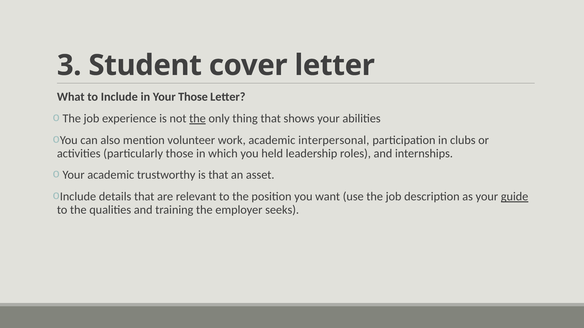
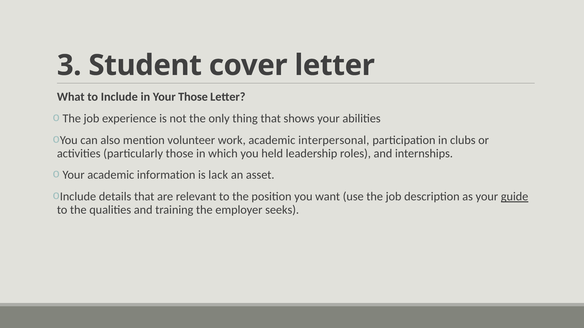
the underline: present -> none (197, 119)
trustworthy: trustworthy -> information (166, 175)
is that: that -> lack (218, 175)
